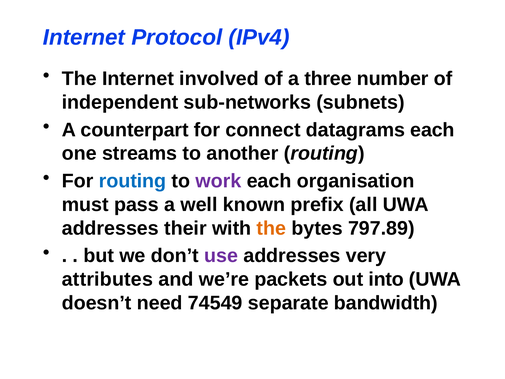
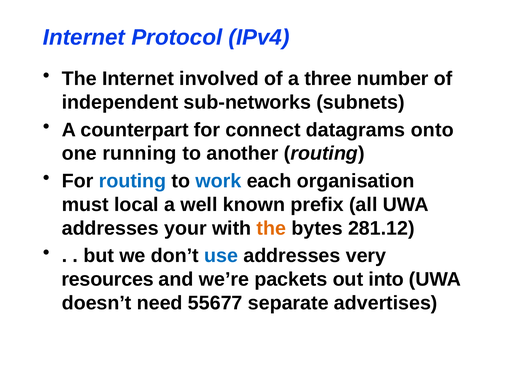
datagrams each: each -> onto (432, 130)
streams: streams -> running (140, 153)
work colour: purple -> blue (218, 181)
pass: pass -> local (136, 205)
their: their -> your (185, 228)
797.89: 797.89 -> 281.12 (381, 228)
use colour: purple -> blue (221, 256)
attributes: attributes -> resources (108, 279)
74549: 74549 -> 55677 (215, 303)
bandwidth: bandwidth -> advertises (386, 303)
